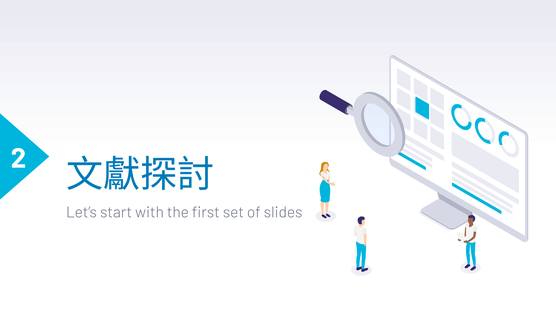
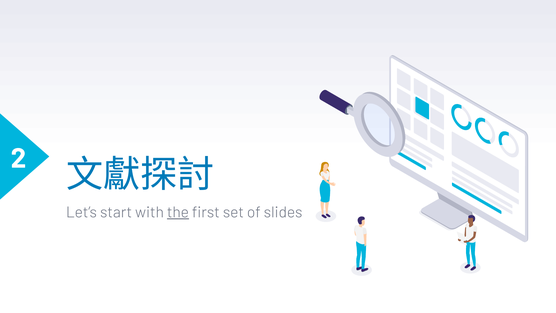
the underline: none -> present (178, 212)
